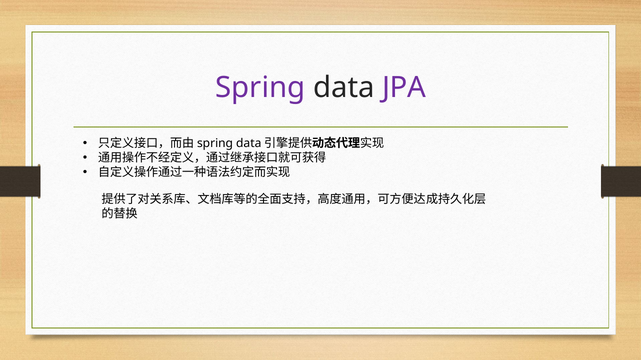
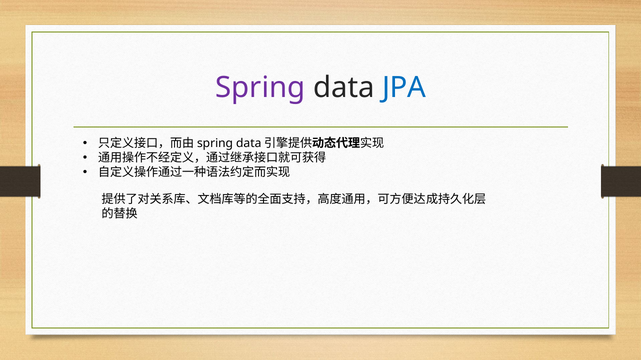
JPA colour: purple -> blue (404, 88)
